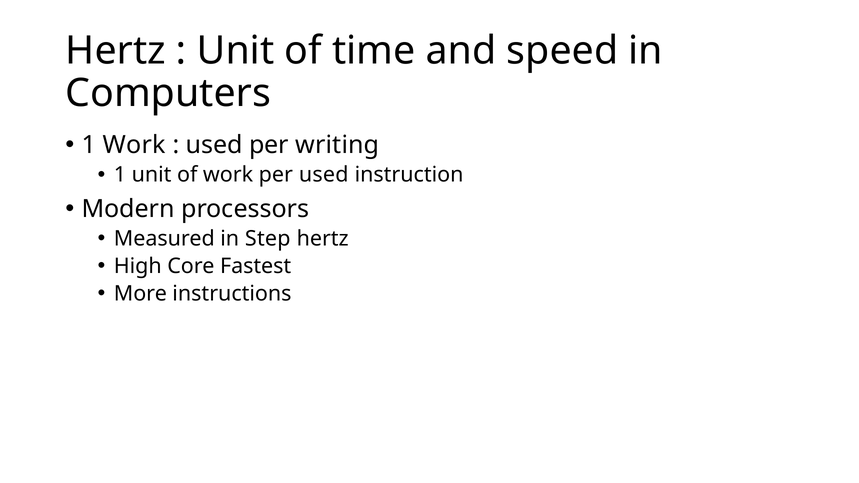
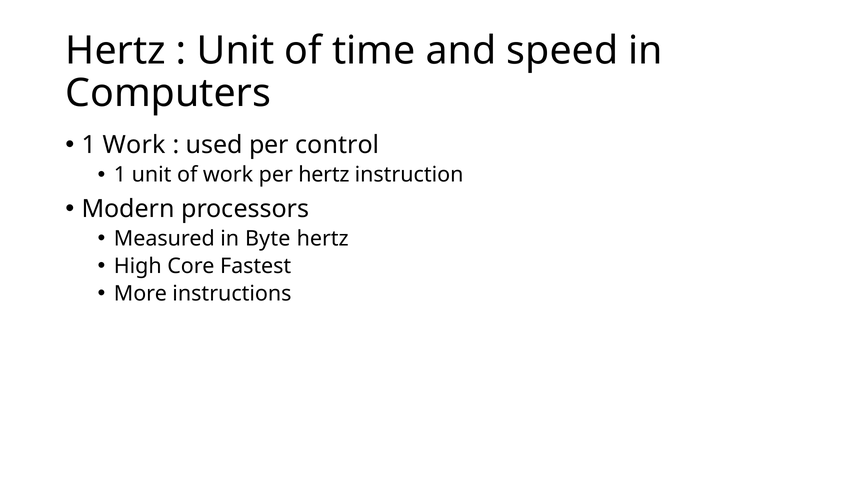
writing: writing -> control (337, 145)
per used: used -> hertz (324, 175)
Step: Step -> Byte (268, 239)
